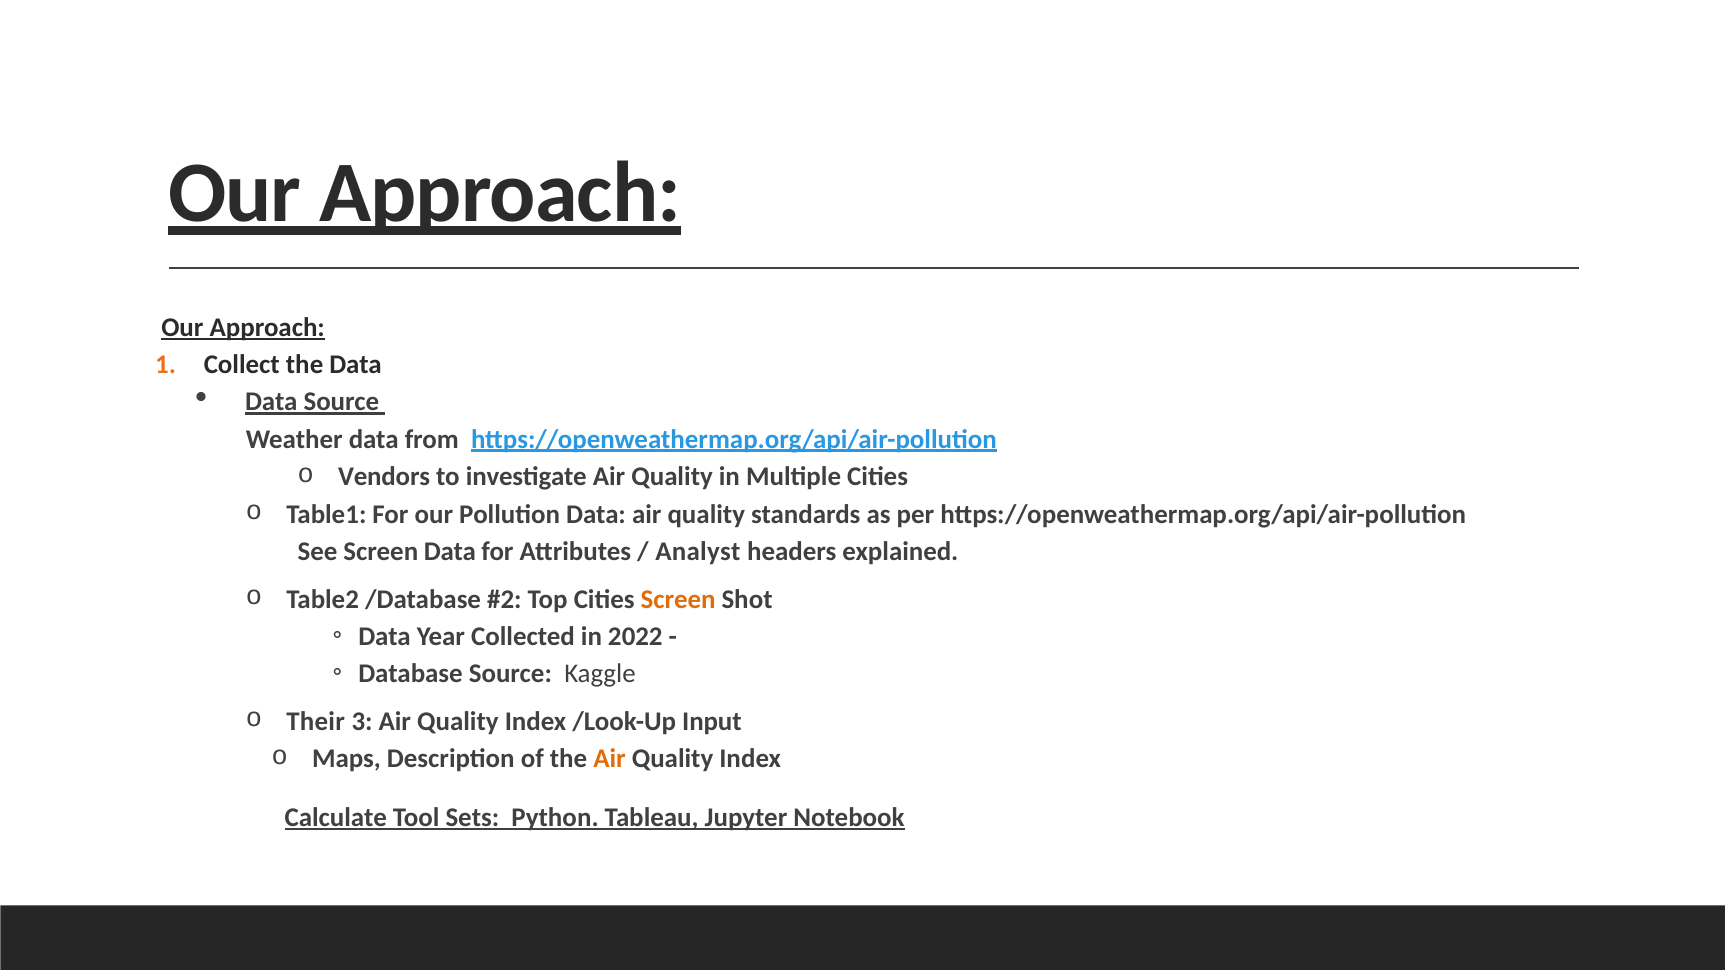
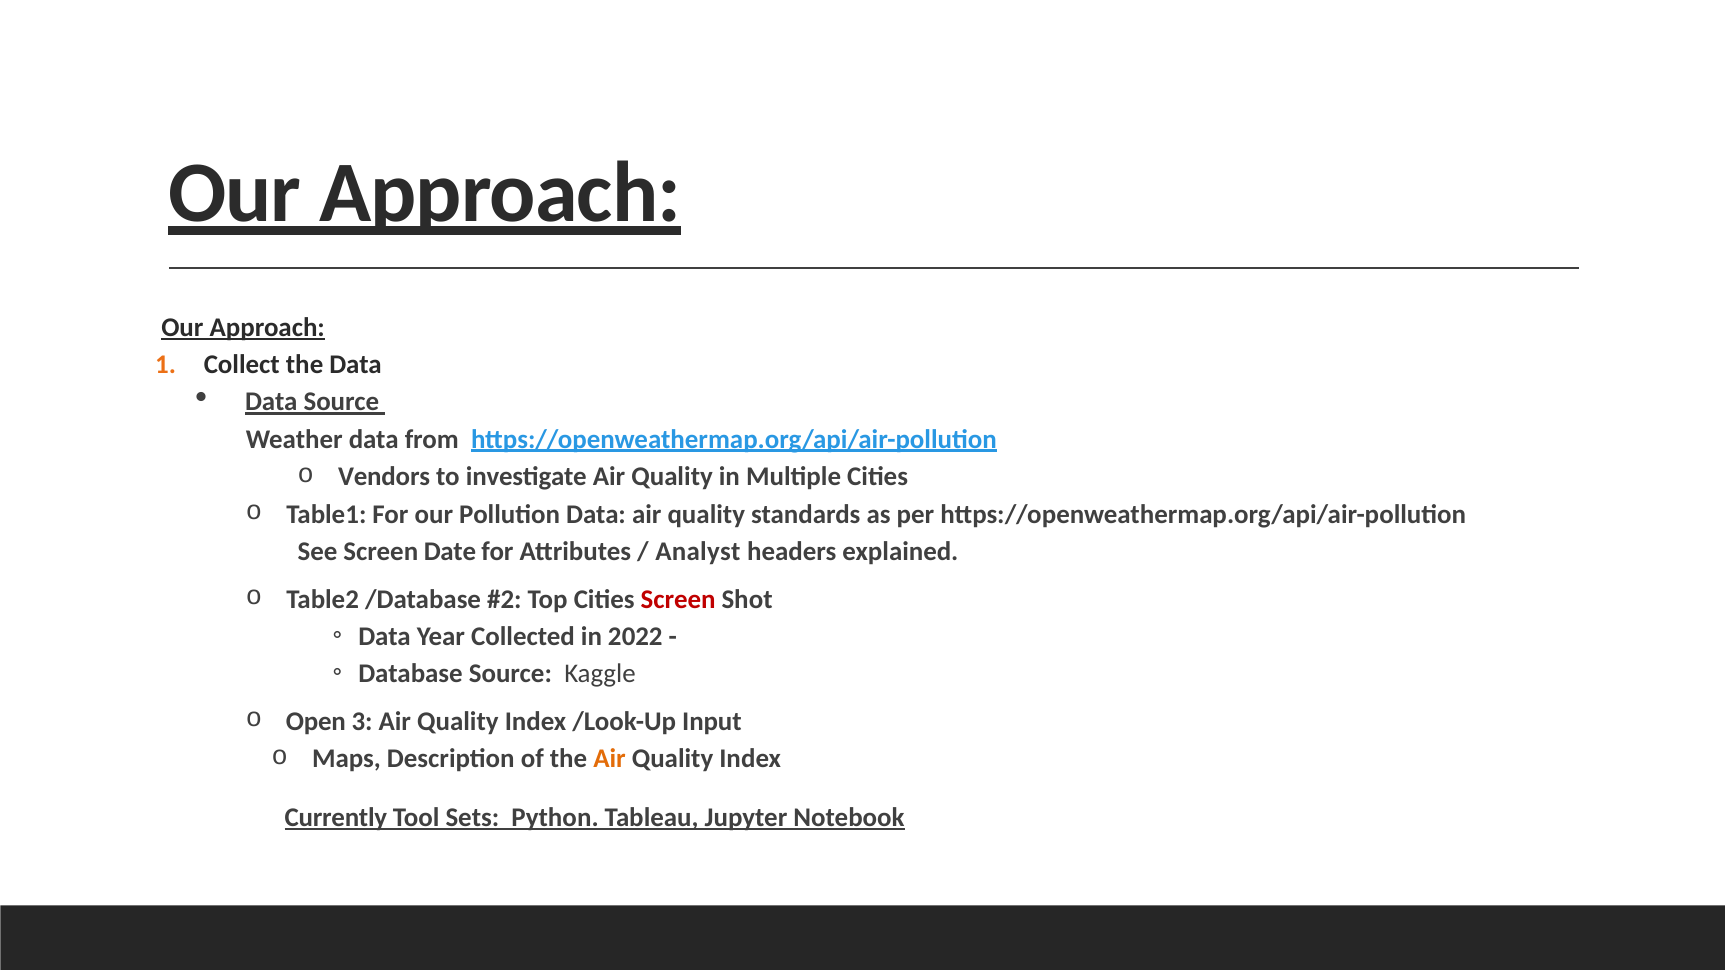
Screen Data: Data -> Date (450, 551)
Screen colour: orange -> red (678, 599)
Their: Their -> Open (316, 722)
Calculate: Calculate -> Currently (336, 818)
